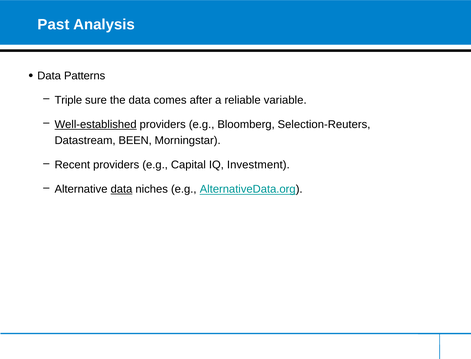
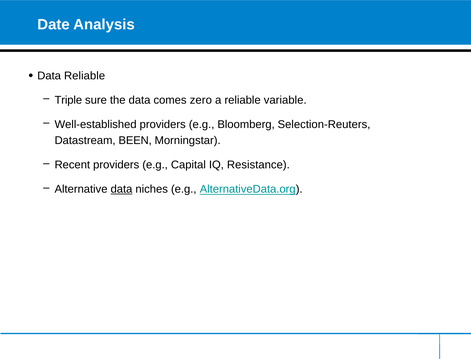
Past: Past -> Date (53, 24)
Data Patterns: Patterns -> Reliable (85, 76)
after: after -> zero (201, 100)
Well-established underline: present -> none (96, 124)
Investment: Investment -> Resistance (258, 165)
